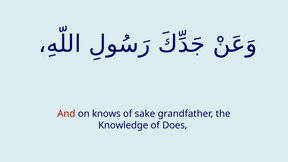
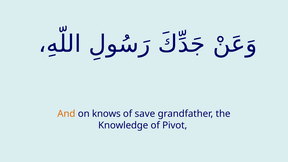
And colour: red -> orange (66, 114)
sake: sake -> save (145, 114)
Does: Does -> Pivot (175, 125)
